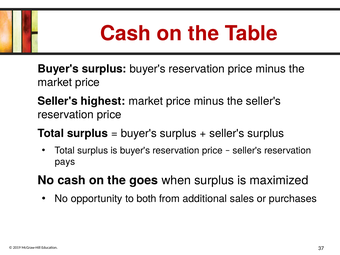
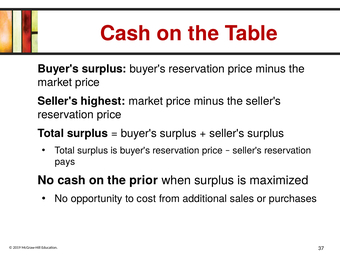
goes: goes -> prior (144, 180)
both: both -> cost (146, 199)
